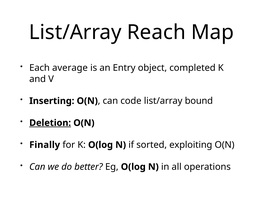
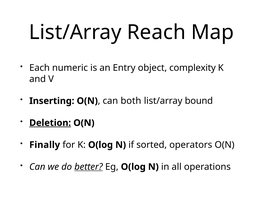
average: average -> numeric (70, 68)
completed: completed -> complexity (193, 68)
code: code -> both (131, 101)
exploiting: exploiting -> operators (191, 144)
better underline: none -> present (89, 166)
